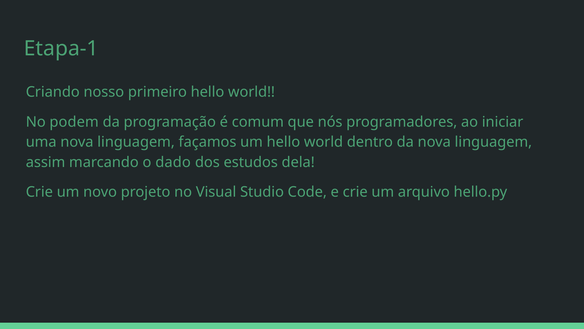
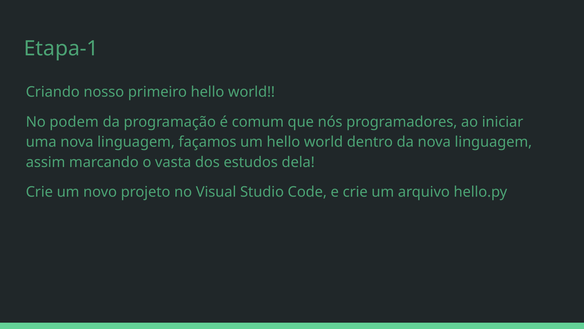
dado: dado -> vasta (173, 162)
